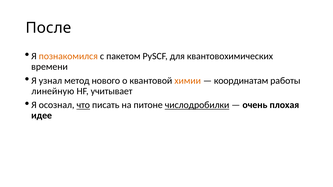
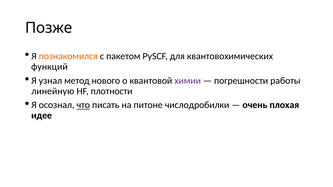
После: После -> Позже (49, 28)
времени: времени -> функций (49, 67)
химии colour: orange -> purple (188, 81)
координатам: координатам -> погрешности (241, 81)
учитывает: учитывает -> плотности (112, 91)
числодробилки underline: present -> none (197, 105)
